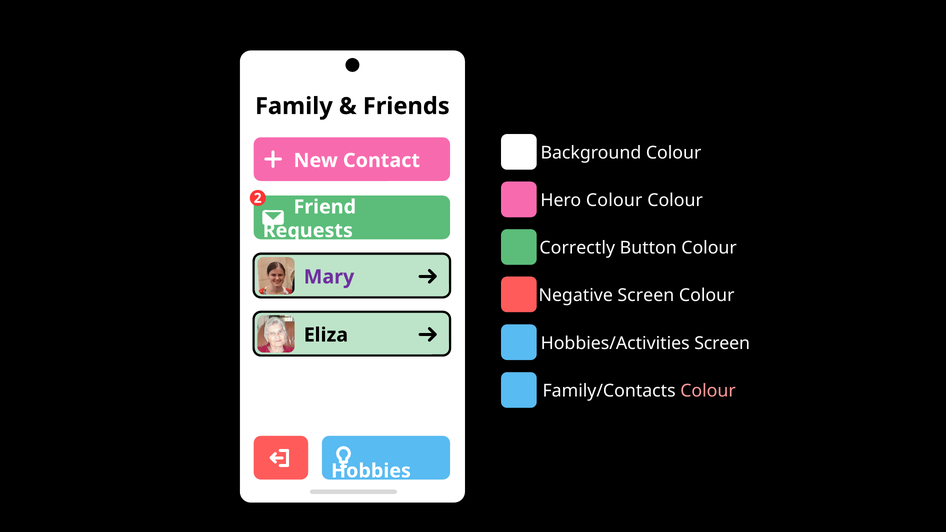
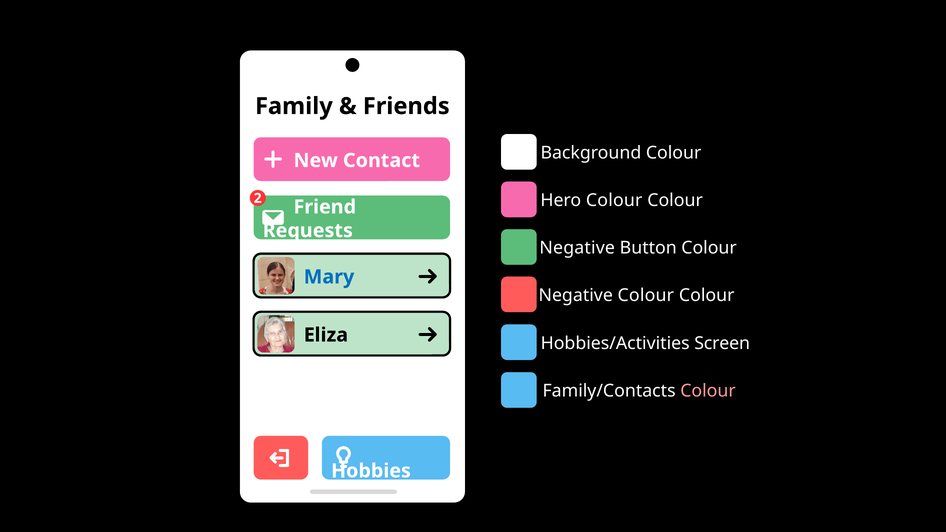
Correctly: Correctly -> Negative (577, 248)
Mary colour: purple -> blue (329, 277)
Negative Screen: Screen -> Colour (646, 295)
